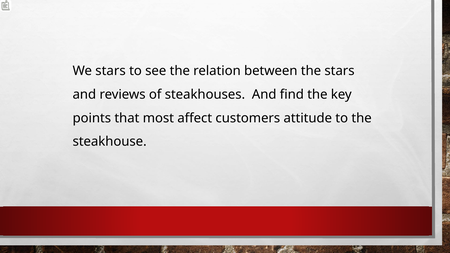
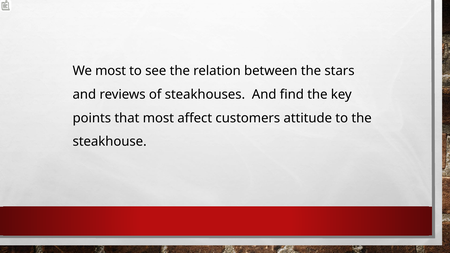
We stars: stars -> most (111, 71)
